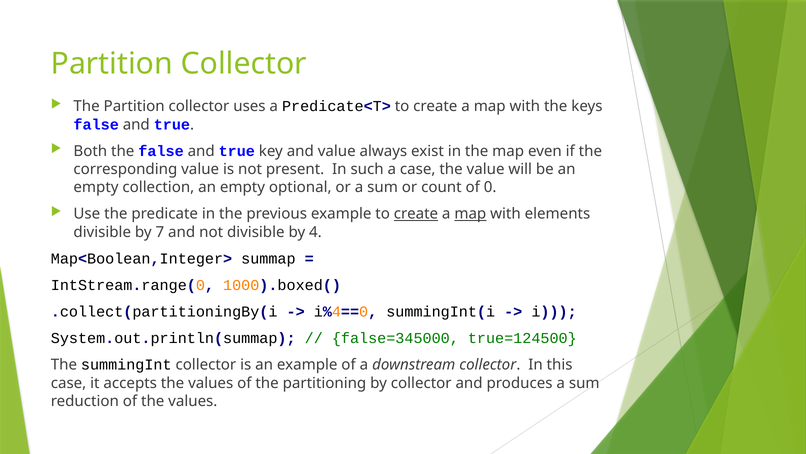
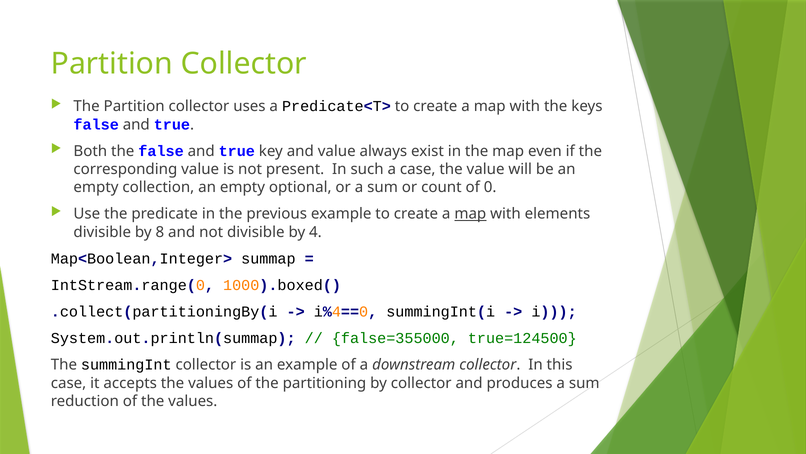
create underline: present -> none (416, 214)
7: 7 -> 8 (160, 232)
false=345000: false=345000 -> false=355000 (395, 338)
